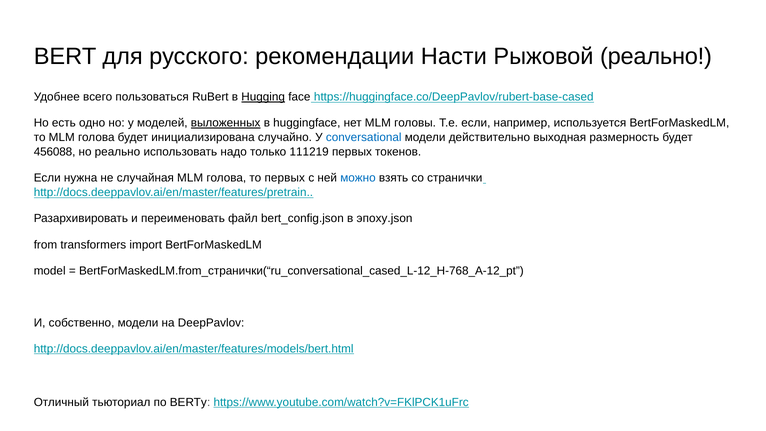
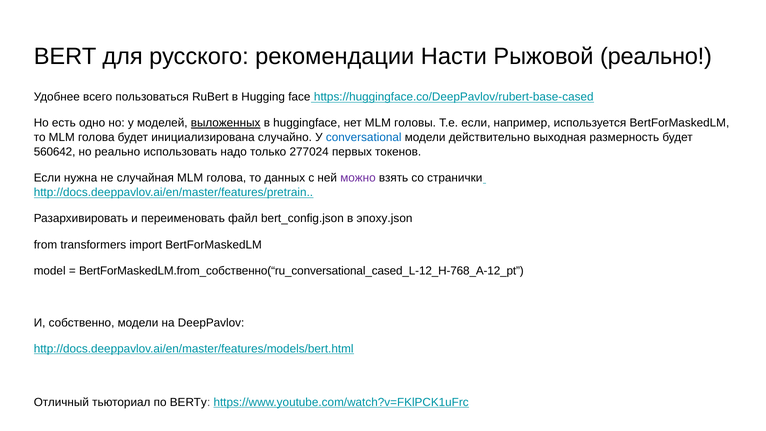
Hugging underline: present -> none (263, 97)
456088: 456088 -> 560642 (55, 152)
111219: 111219 -> 277024 (309, 152)
то первых: первых -> данных (285, 178)
можно colour: blue -> purple (358, 178)
BertForMaskedLM.from_странички(“ru_conversational_cased_L-12_H-768_A-12_pt: BertForMaskedLM.from_странички(“ru_conversational_cased_L-12_H-768_A-12_pt -> BertForMaskedLM.from_собственно(“ru_conversational_cased_L-12_H-768_A-12_pt (301, 271)
